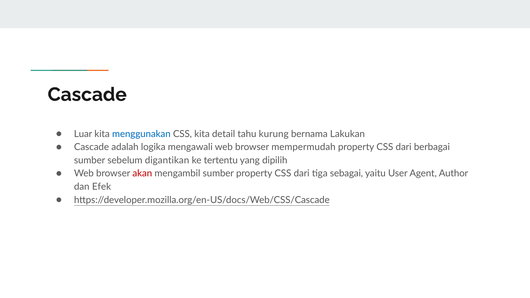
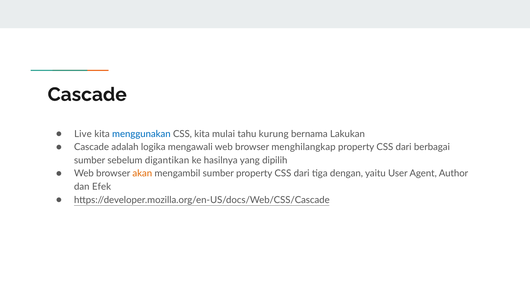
Luar: Luar -> Live (83, 134)
detail: detail -> mulai (224, 134)
mempermudah: mempermudah -> menghilangkap (303, 147)
tertentu: tertentu -> hasilnya (221, 160)
akan colour: red -> orange (142, 174)
sebagai: sebagai -> dengan (346, 174)
